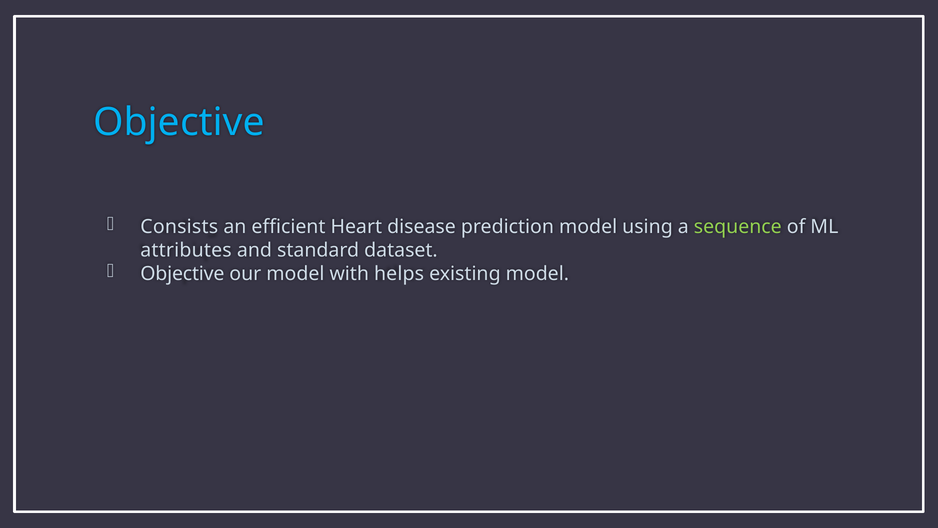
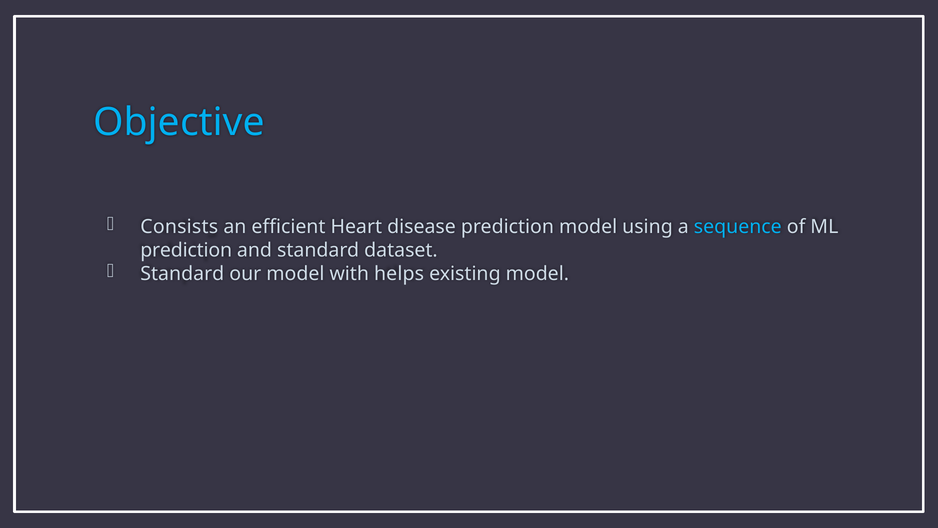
sequence colour: light green -> light blue (738, 227)
attributes: attributes -> prediction (186, 250)
Objective: Objective -> Standard (182, 274)
